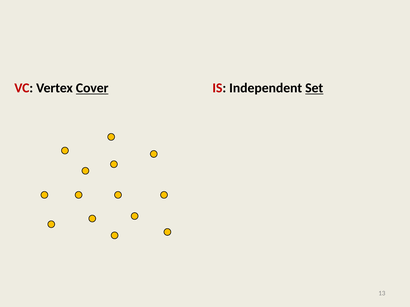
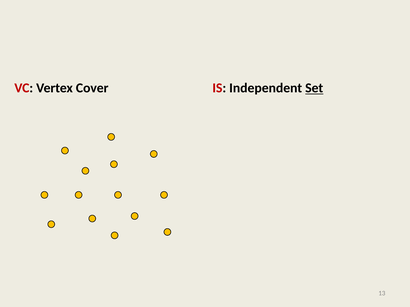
Cover underline: present -> none (92, 88)
